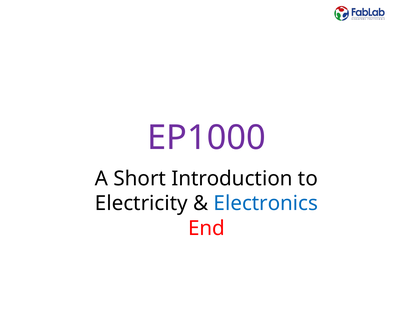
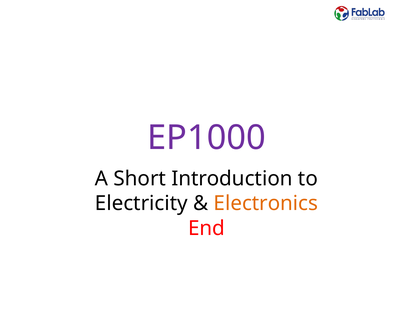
Electronics colour: blue -> orange (266, 203)
